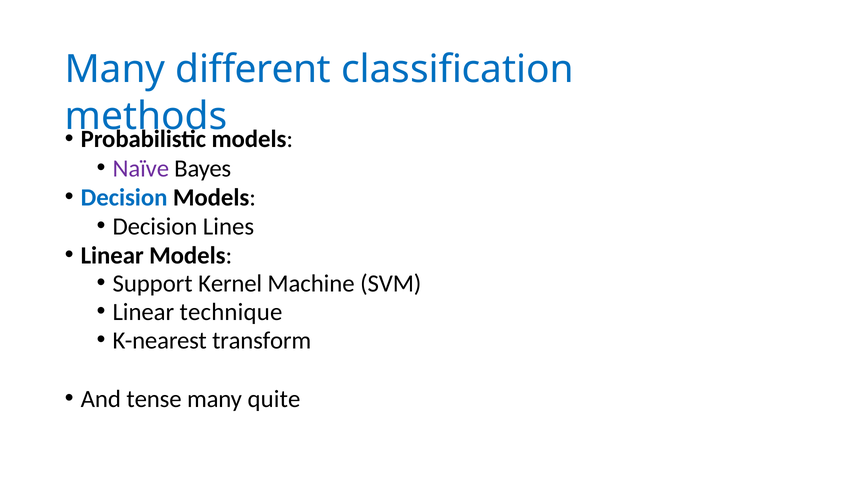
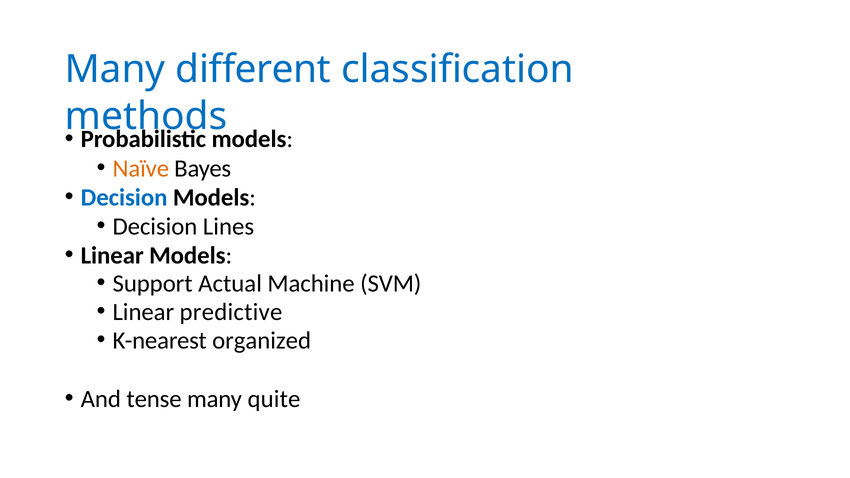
Naïve colour: purple -> orange (141, 168)
Kernel: Kernel -> Actual (230, 283)
technique: technique -> predictive (231, 312)
transform: transform -> organized (262, 341)
